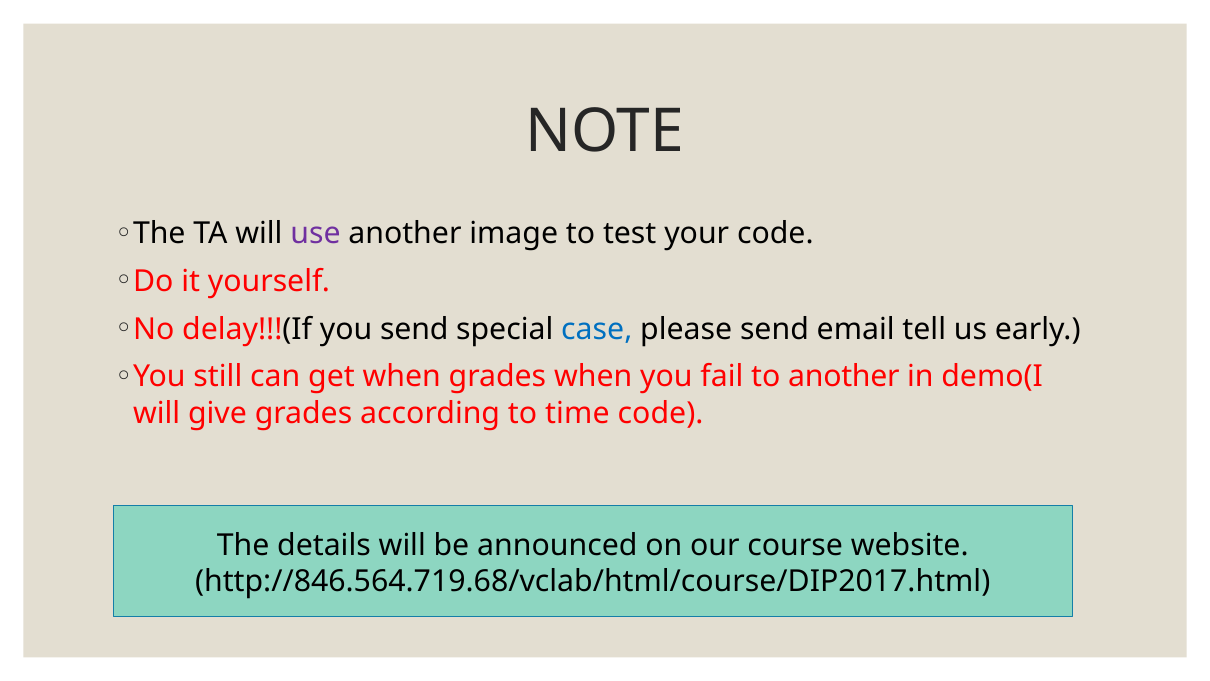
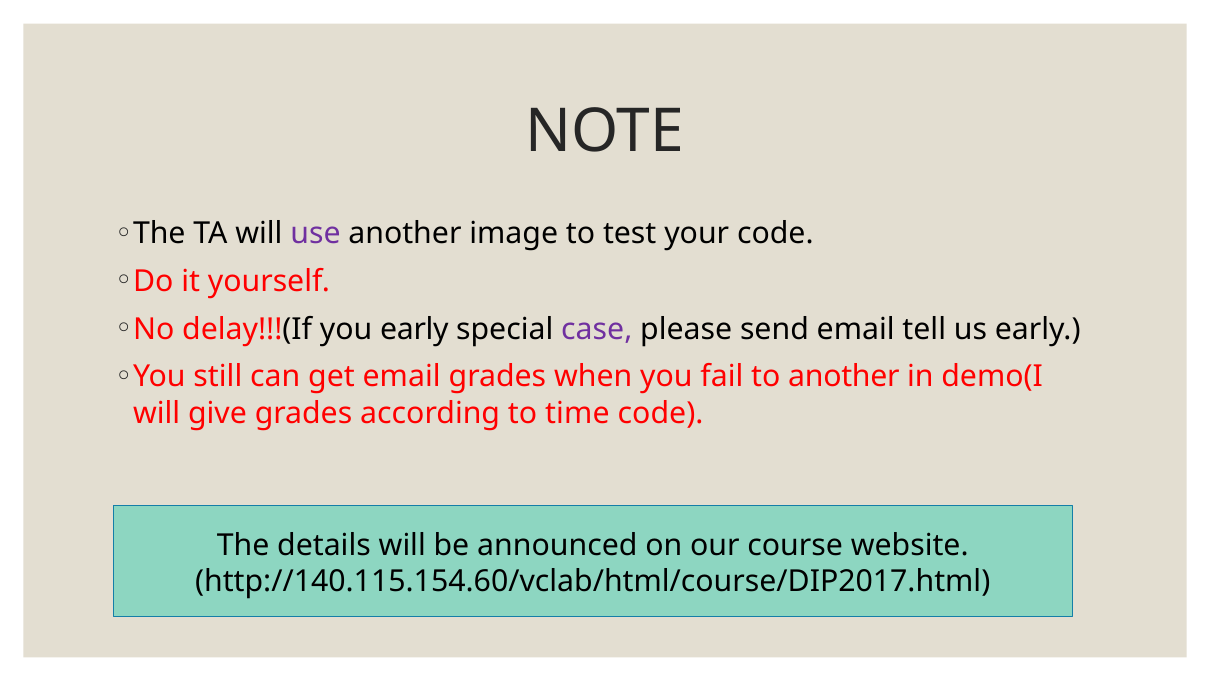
you send: send -> early (414, 329)
case colour: blue -> purple (597, 329)
get when: when -> email (402, 377)
http://846.564.719.68/vclab/html/course/DIP2017.html: http://846.564.719.68/vclab/html/course/DIP2017.html -> http://140.115.154.60/vclab/html/course/DIP2017.html (593, 581)
